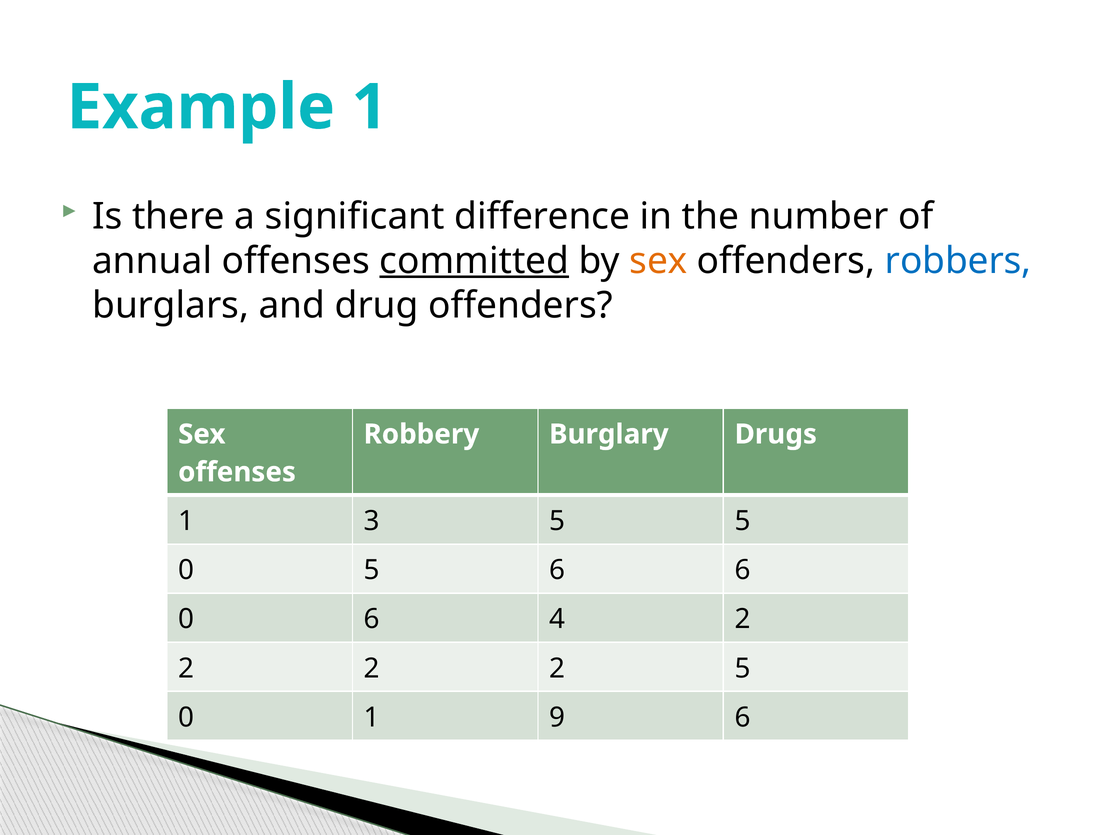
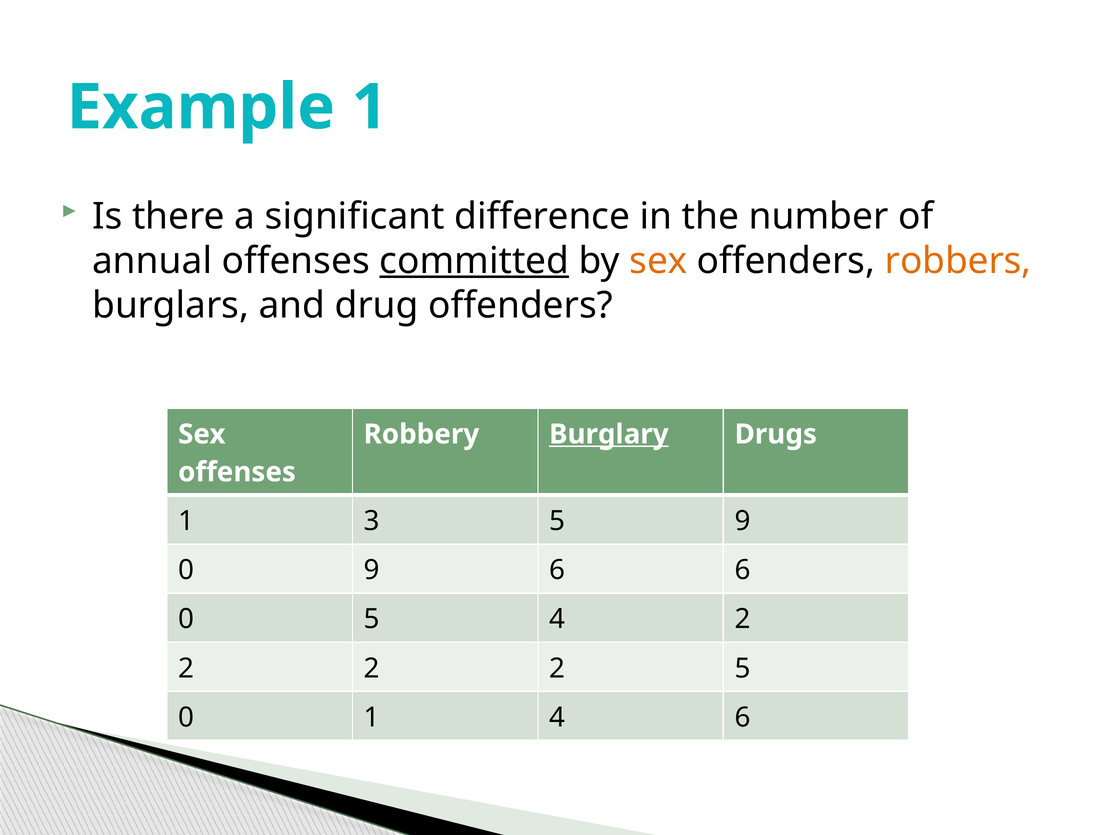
robbers colour: blue -> orange (958, 261)
Burglary underline: none -> present (609, 434)
5 5: 5 -> 9 (742, 521)
0 5: 5 -> 9 (372, 570)
0 6: 6 -> 5 (372, 619)
1 9: 9 -> 4 (557, 717)
